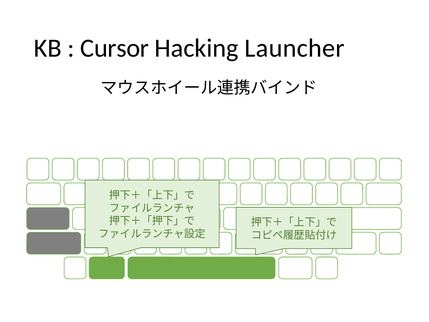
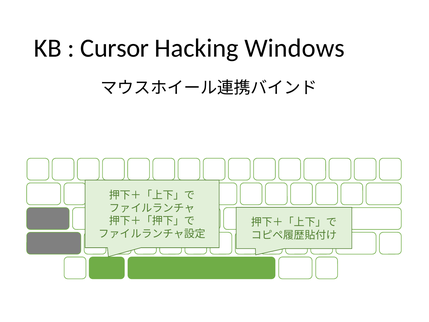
Launcher: Launcher -> Windows (295, 48)
